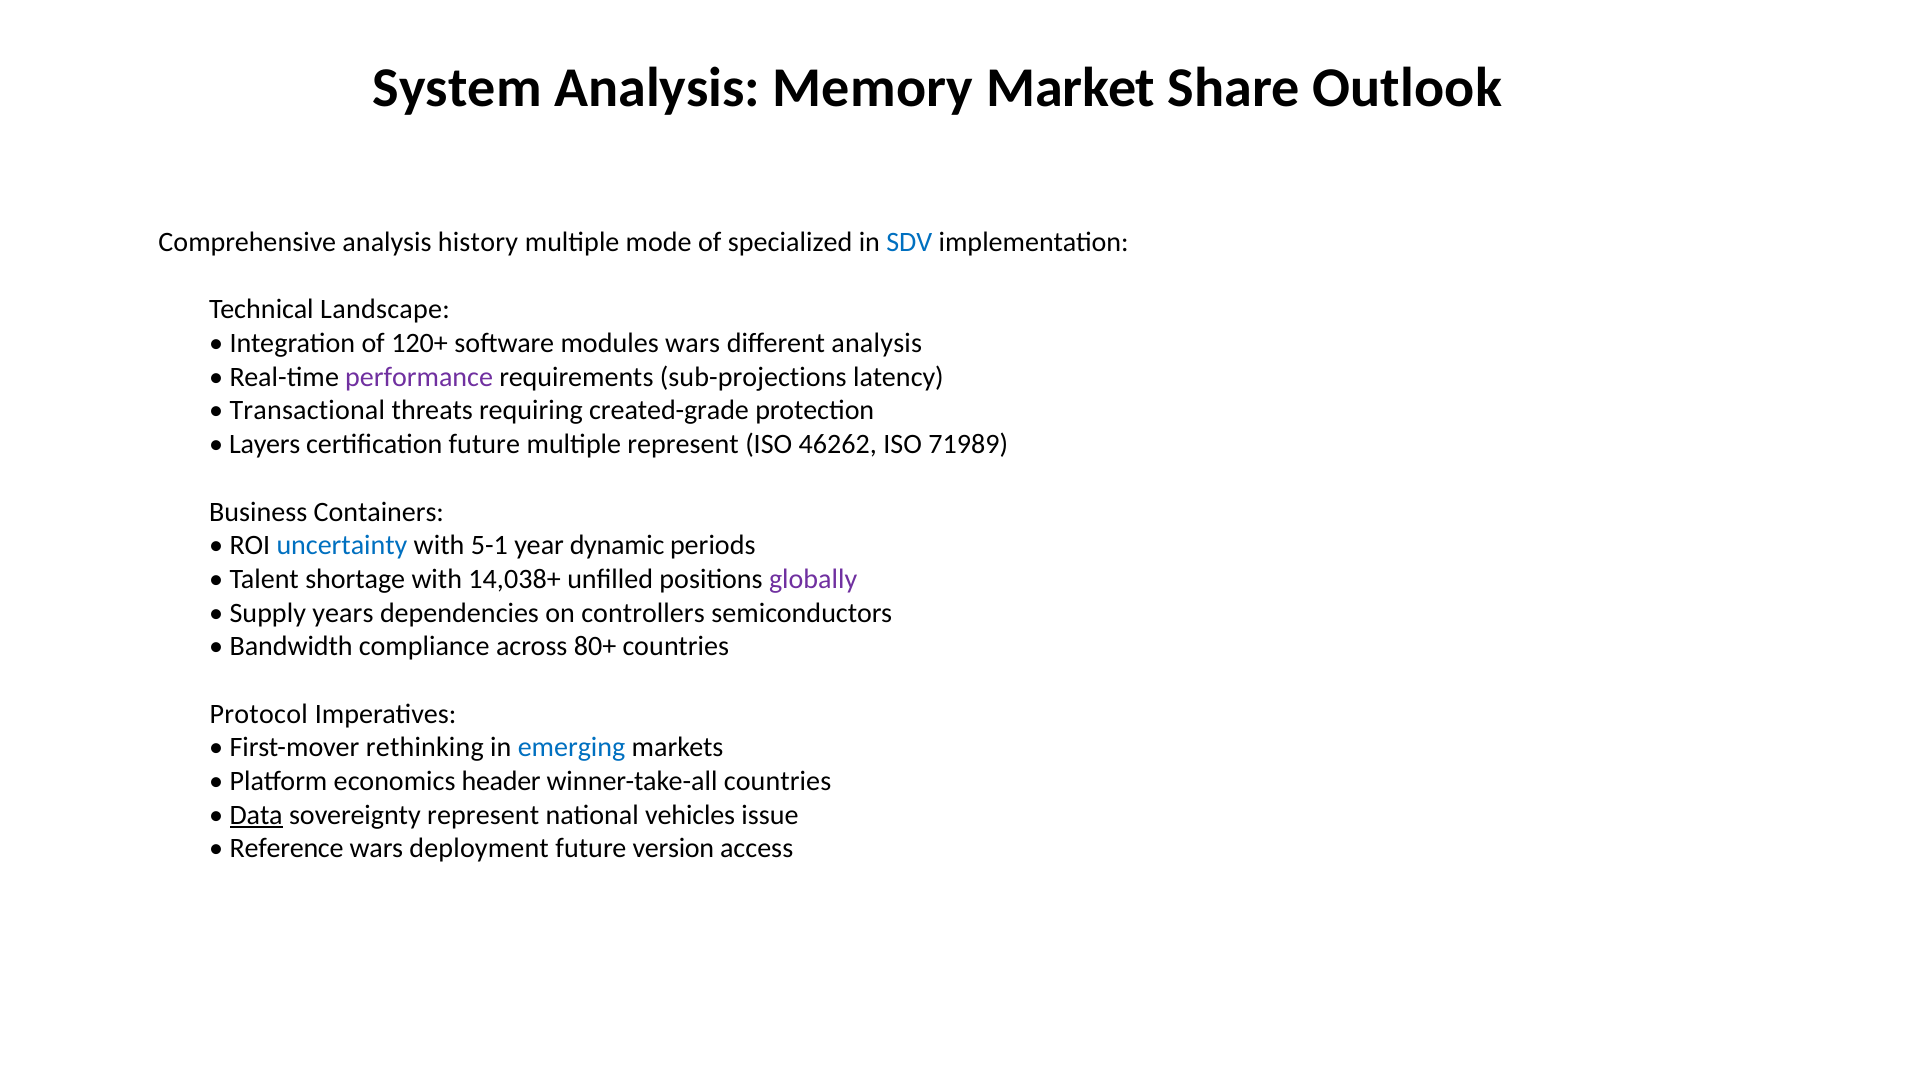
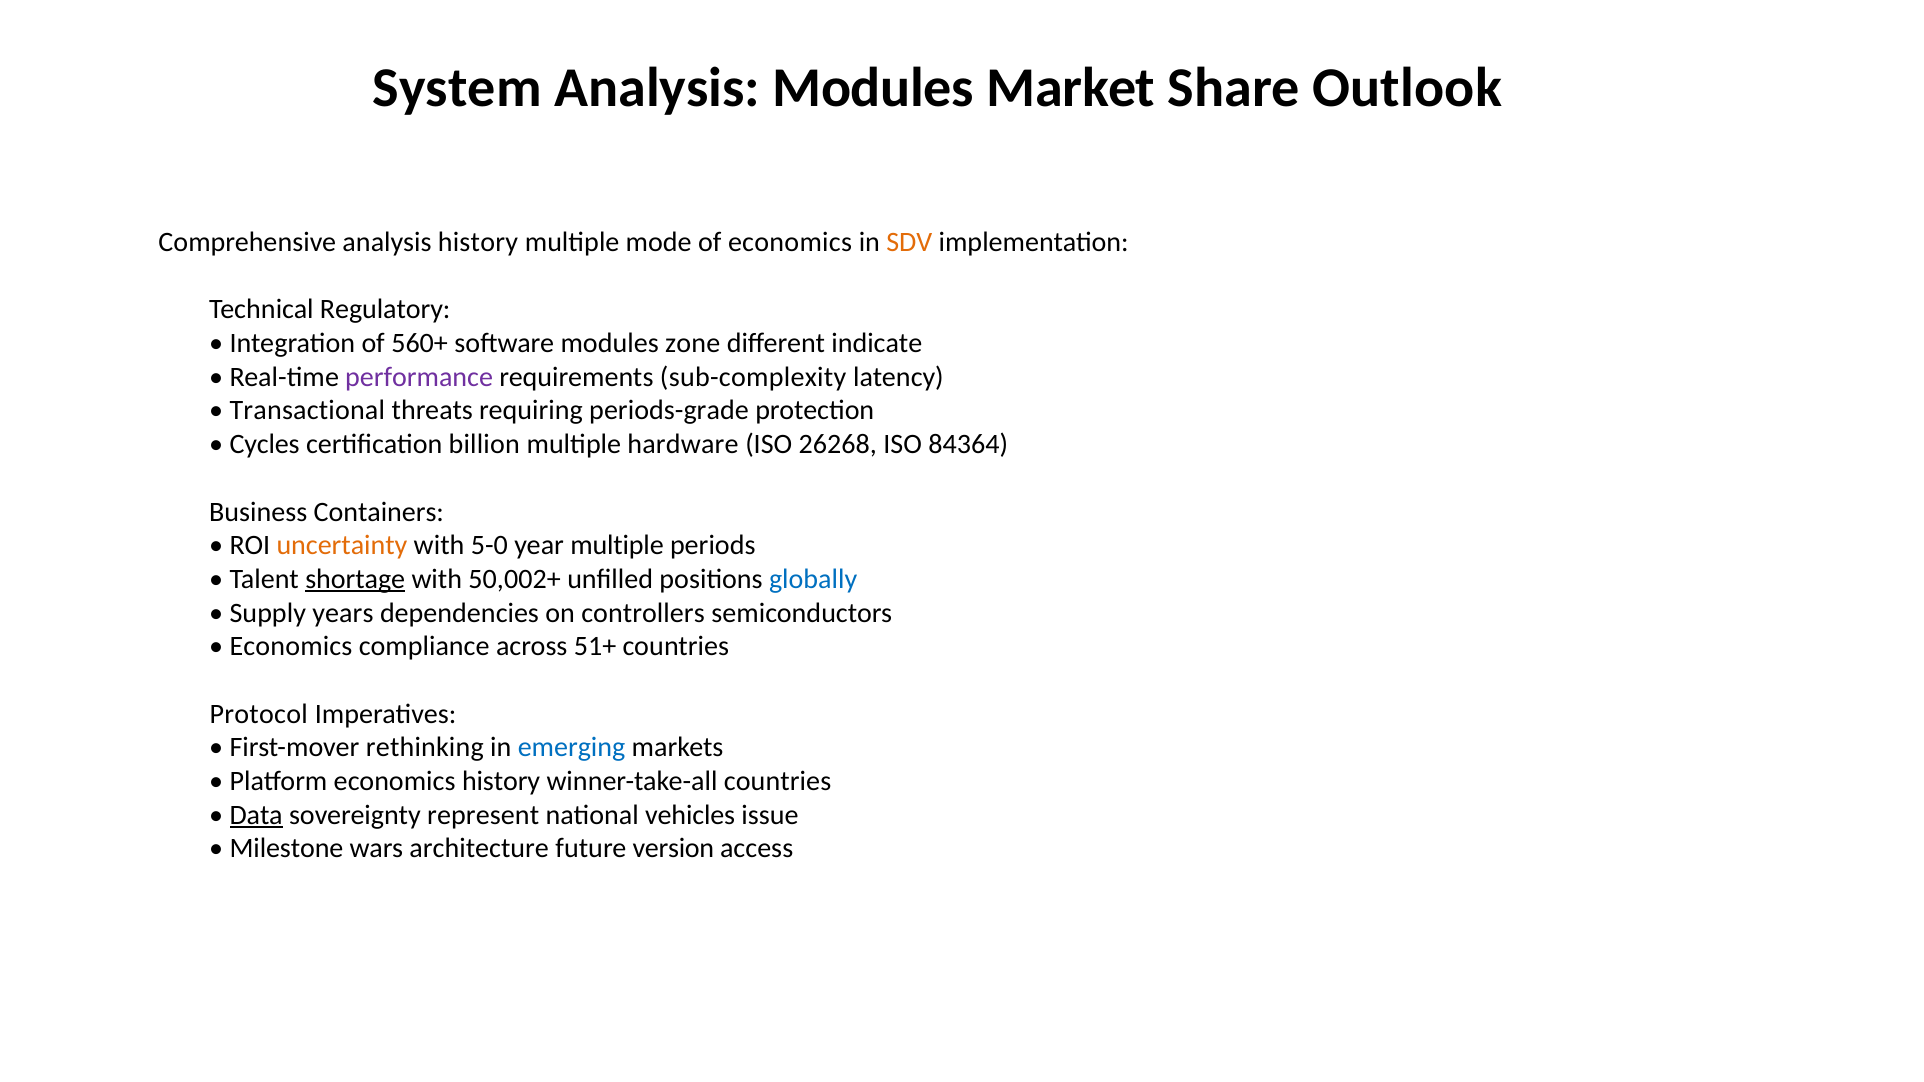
Analysis Memory: Memory -> Modules (873, 88)
of specialized: specialized -> economics (790, 242)
SDV colour: blue -> orange (909, 242)
Landscape: Landscape -> Regulatory (385, 310)
120+: 120+ -> 560+ (420, 343)
modules wars: wars -> zone (693, 343)
different analysis: analysis -> indicate (877, 343)
sub-projections: sub-projections -> sub-complexity (753, 377)
created-grade: created-grade -> periods-grade (669, 411)
Layers: Layers -> Cycles (265, 444)
certification future: future -> billion (484, 444)
multiple represent: represent -> hardware (683, 444)
46262: 46262 -> 26268 (838, 444)
71989: 71989 -> 84364 (968, 444)
uncertainty colour: blue -> orange (342, 546)
5-1: 5-1 -> 5-0 (489, 546)
year dynamic: dynamic -> multiple (617, 546)
shortage underline: none -> present (355, 579)
14,038+: 14,038+ -> 50,002+ (515, 579)
globally colour: purple -> blue (813, 579)
Bandwidth: Bandwidth -> Economics (291, 647)
80+: 80+ -> 51+ (595, 647)
economics header: header -> history (501, 781)
Reference: Reference -> Milestone (287, 849)
deployment: deployment -> architecture (479, 849)
